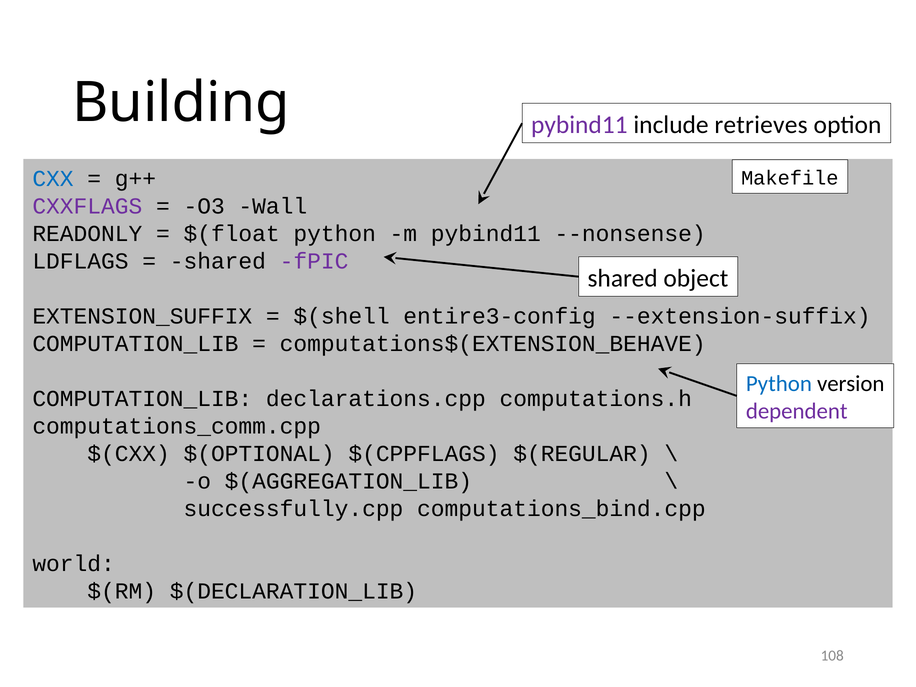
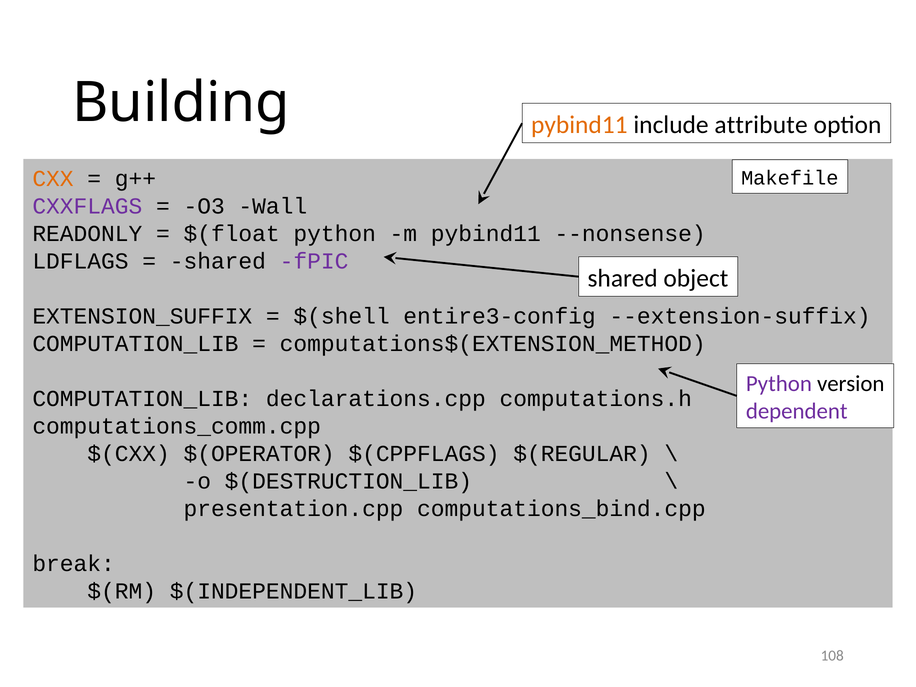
pybind11 colour: purple -> orange (579, 125)
retrieves: retrieves -> attribute (761, 125)
CXX colour: blue -> orange (53, 179)
computations$(EXTENSION_BEHAVE: computations$(EXTENSION_BEHAVE -> computations$(EXTENSION_METHOD (493, 344)
Python colour: blue -> purple (779, 384)
$(OPTIONAL: $(OPTIONAL -> $(OPERATOR (259, 454)
$(AGGREGATION_LIB: $(AGGREGATION_LIB -> $(DESTRUCTION_LIB (348, 481)
successfully.cpp: successfully.cpp -> presentation.cpp (293, 509)
world: world -> break (74, 564)
$(DECLARATION_LIB: $(DECLARATION_LIB -> $(INDEPENDENT_LIB (293, 591)
